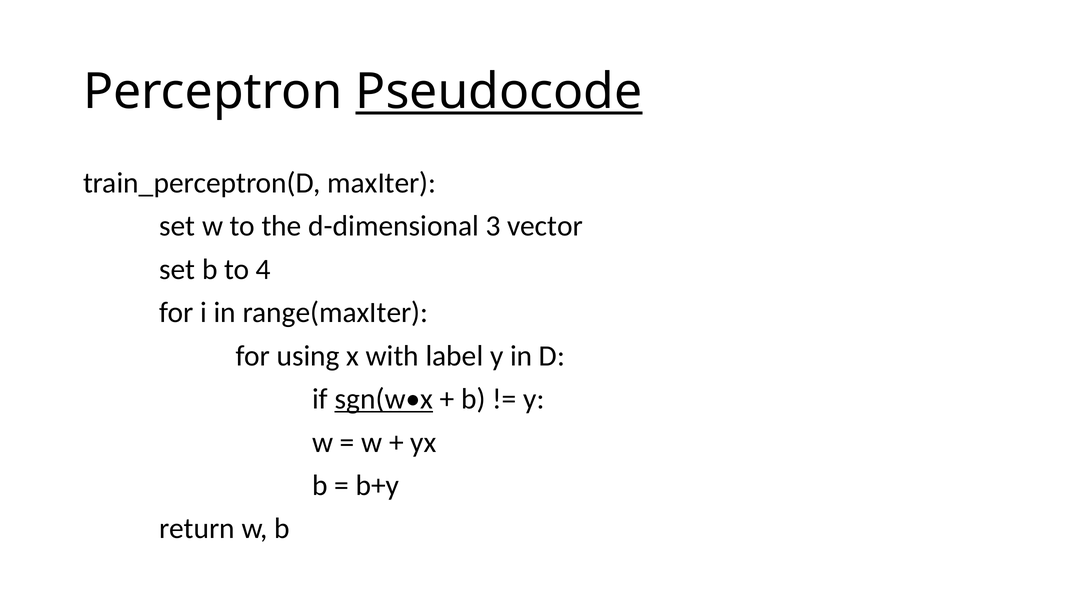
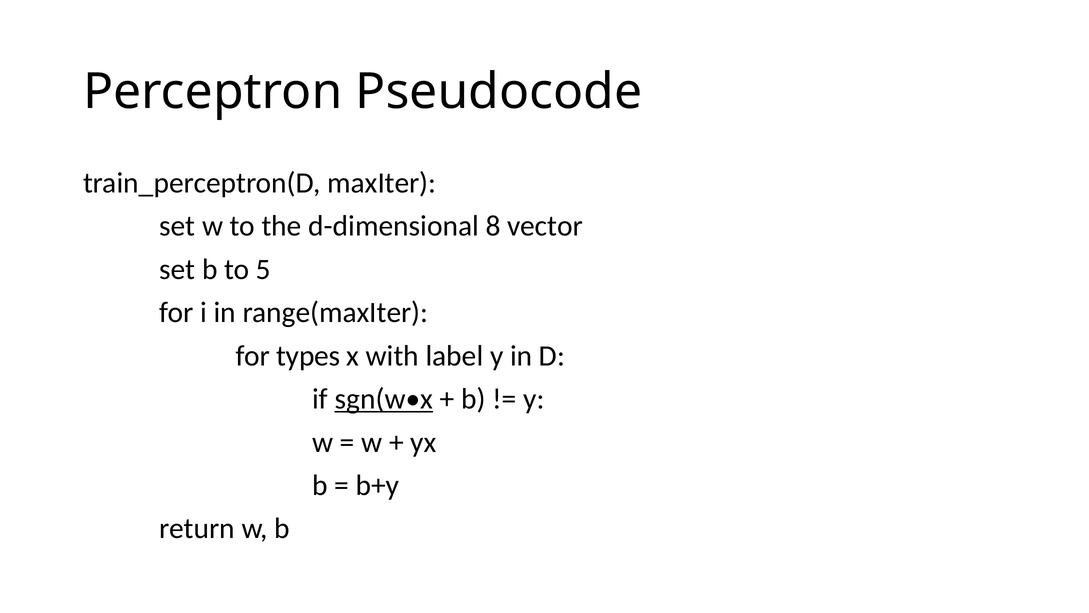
Pseudocode underline: present -> none (499, 91)
3: 3 -> 8 (493, 226)
4: 4 -> 5 (263, 269)
using: using -> types (308, 356)
